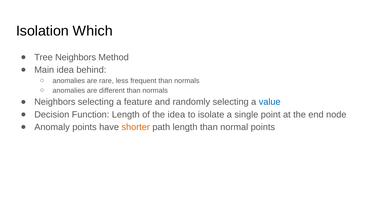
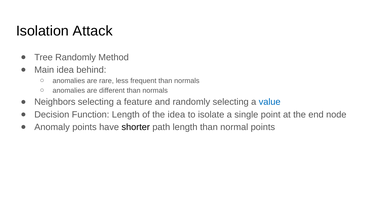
Which: Which -> Attack (93, 31)
Tree Neighbors: Neighbors -> Randomly (76, 57)
shorter colour: orange -> black (136, 127)
